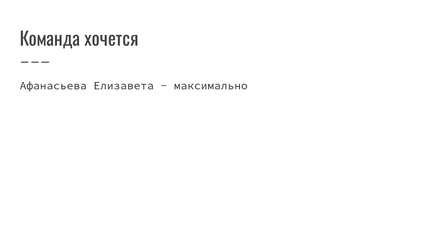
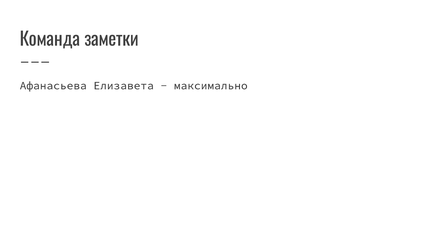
хочется: хочется -> заметки (112, 40)
